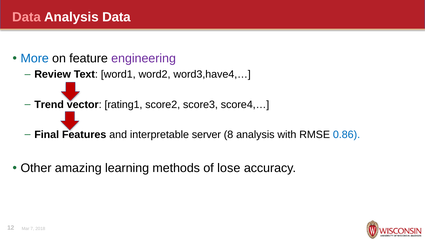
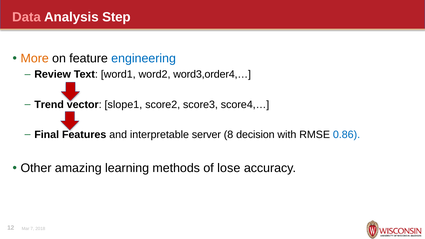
Analysis Data: Data -> Step (116, 17)
More colour: blue -> orange (35, 59)
engineering colour: purple -> blue (144, 59)
word3,have4,…: word3,have4,… -> word3,order4,… (212, 75)
rating1: rating1 -> slope1 (123, 105)
8 analysis: analysis -> decision (255, 135)
